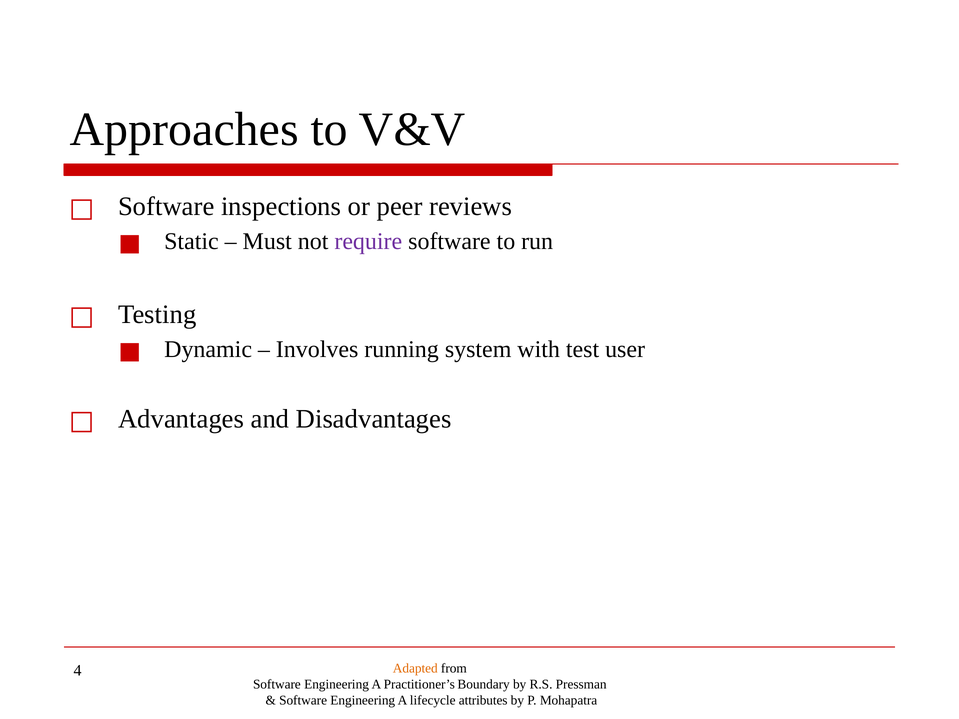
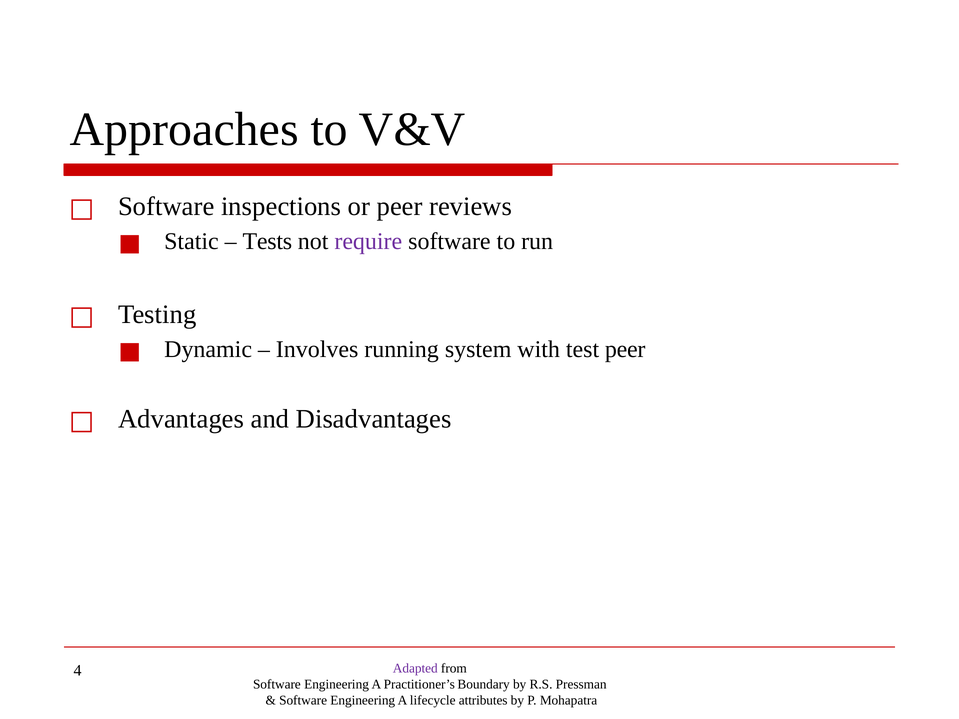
Must: Must -> Tests (267, 241)
test user: user -> peer (625, 350)
Adapted colour: orange -> purple (415, 669)
